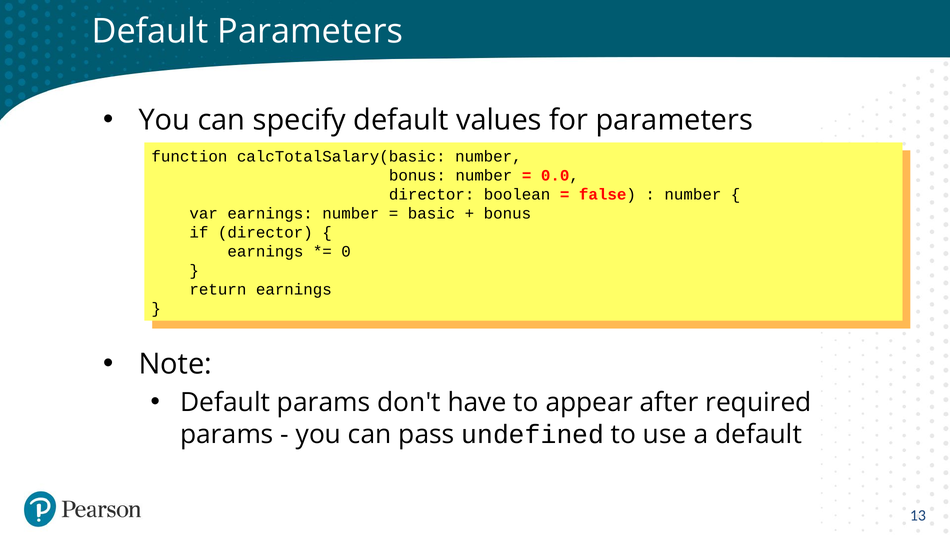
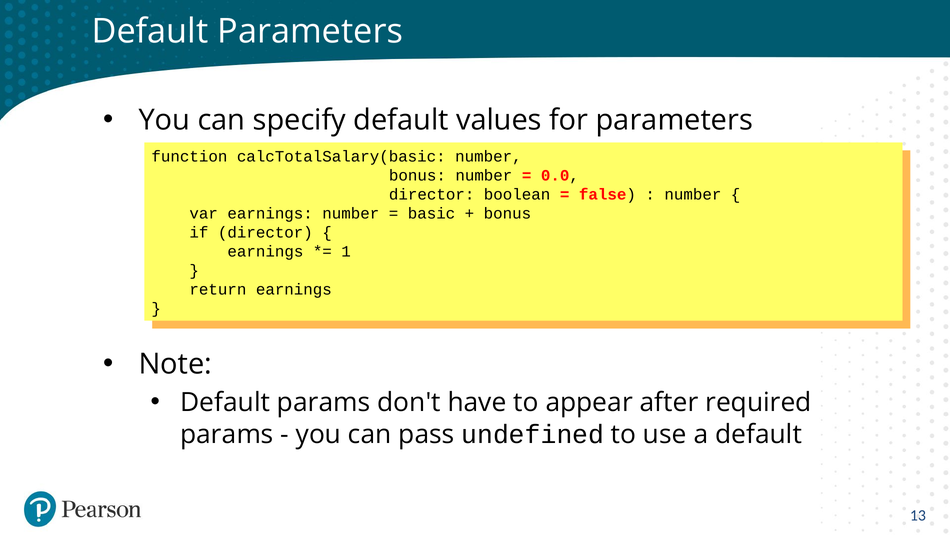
0: 0 -> 1 (346, 251)
